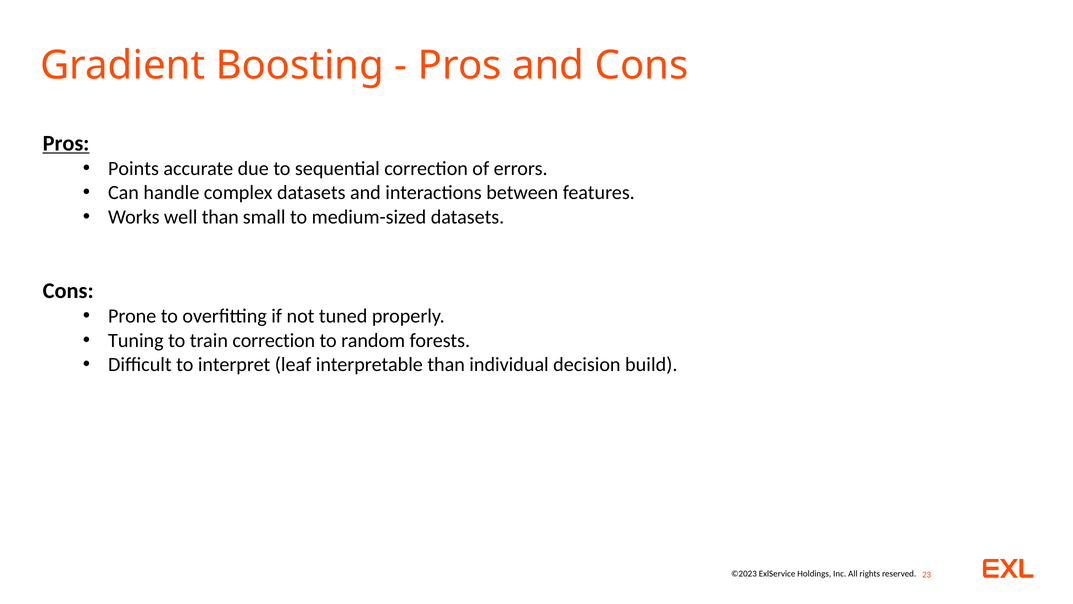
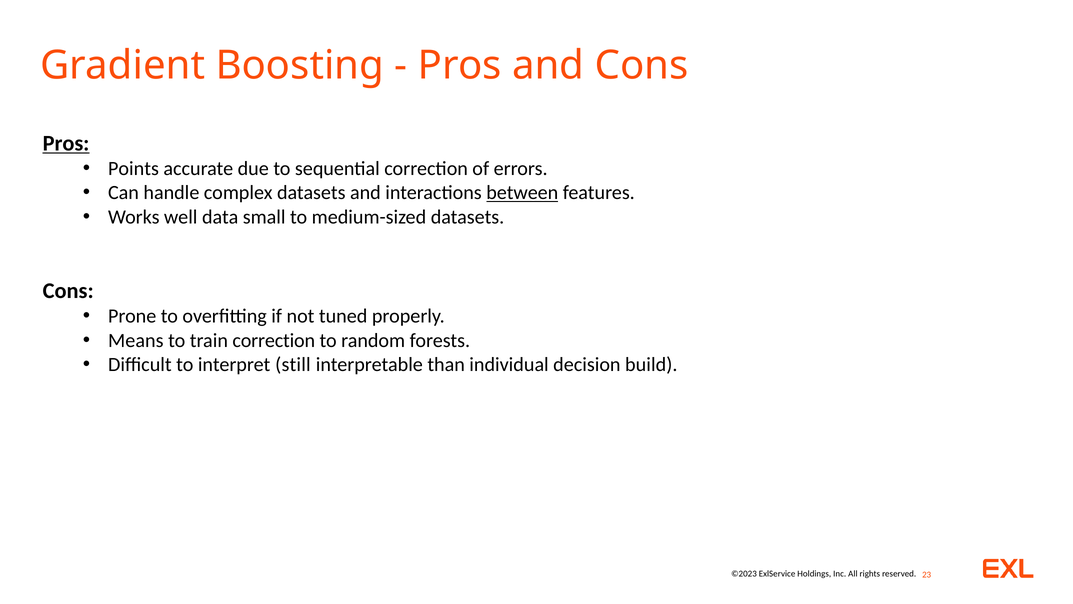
between underline: none -> present (522, 193)
well than: than -> data (220, 217)
Tuning: Tuning -> Means (136, 340)
leaf: leaf -> still (293, 364)
